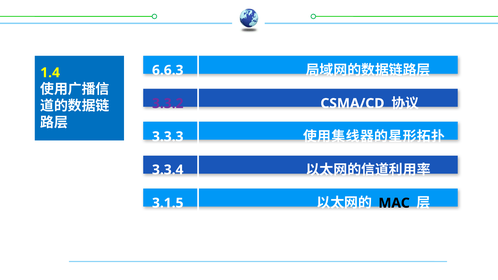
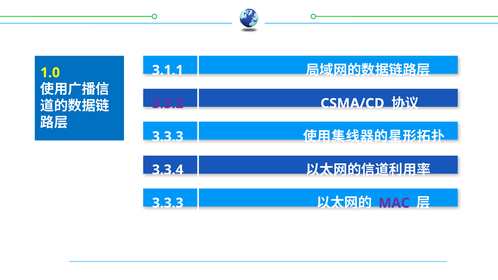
6.6.3: 6.6.3 -> 3.1.1 (168, 70)
1.4: 1.4 -> 1.0 (50, 73)
3.1.5: 3.1.5 -> 3.3.3 (168, 203)
MAC colour: black -> purple (394, 203)
